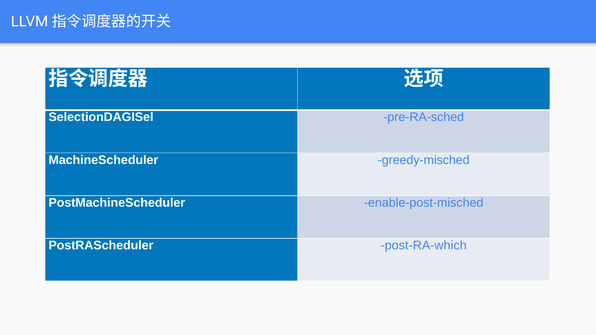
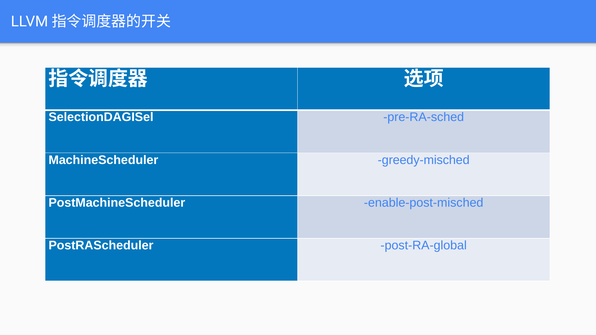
post-RA-which: post-RA-which -> post-RA-global (424, 246)
